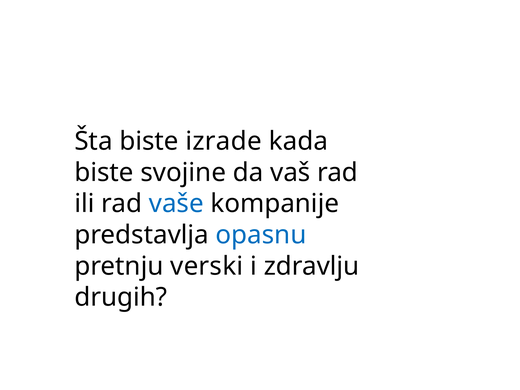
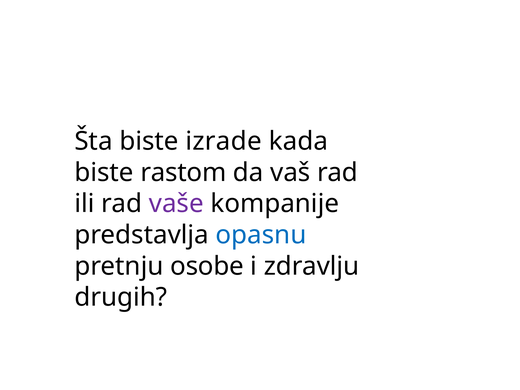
svojine: svojine -> rastom (183, 172)
vaše colour: blue -> purple (176, 204)
verski: verski -> osobe (207, 266)
